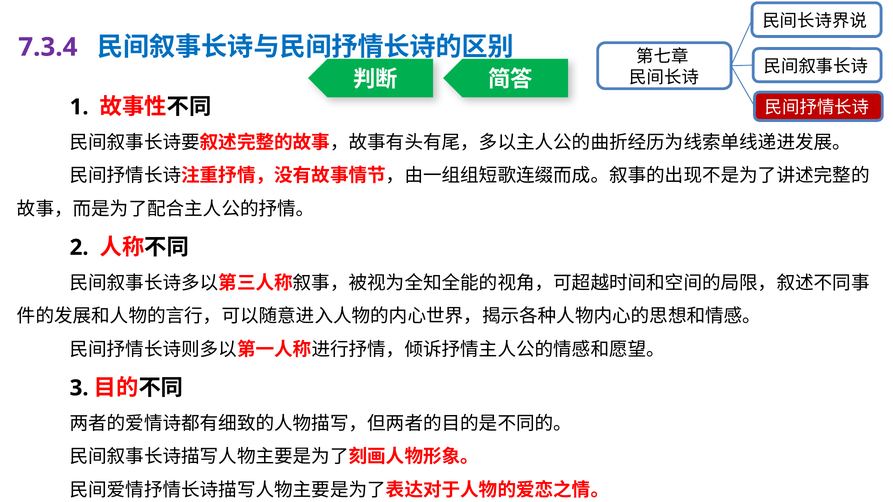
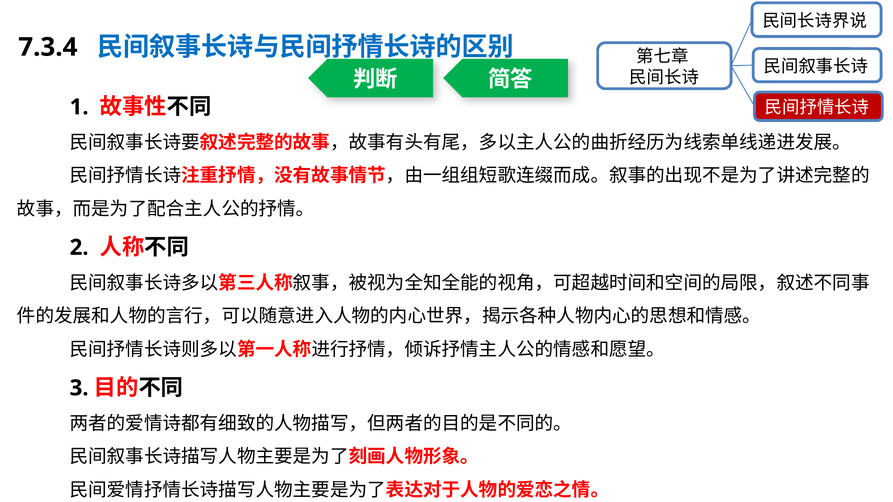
7.3.4 colour: purple -> black (48, 47)
